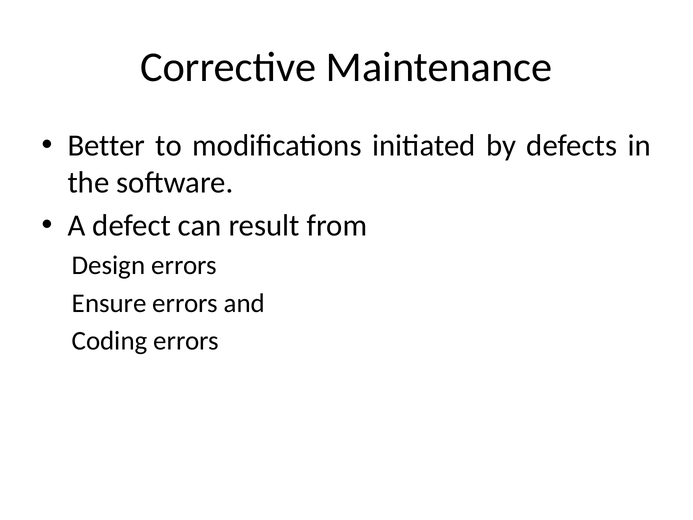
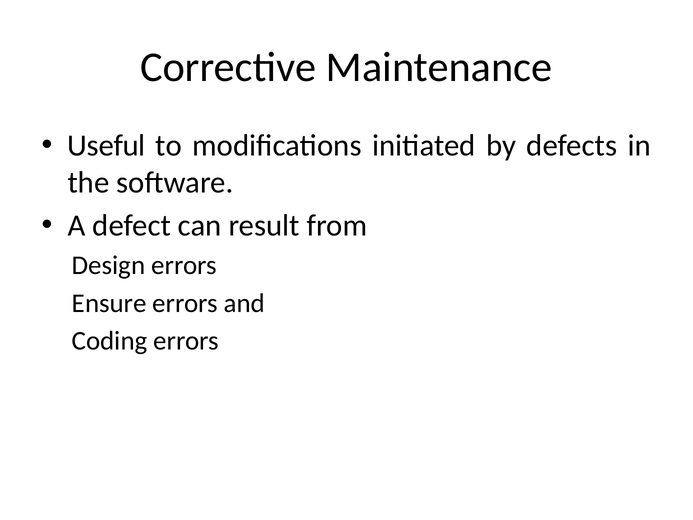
Better: Better -> Useful (106, 145)
